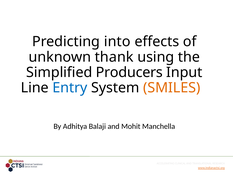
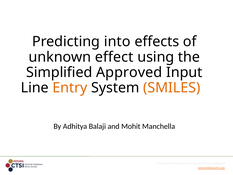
thank: thank -> effect (114, 57)
Producers: Producers -> Approved (129, 72)
Entry colour: blue -> orange (70, 88)
